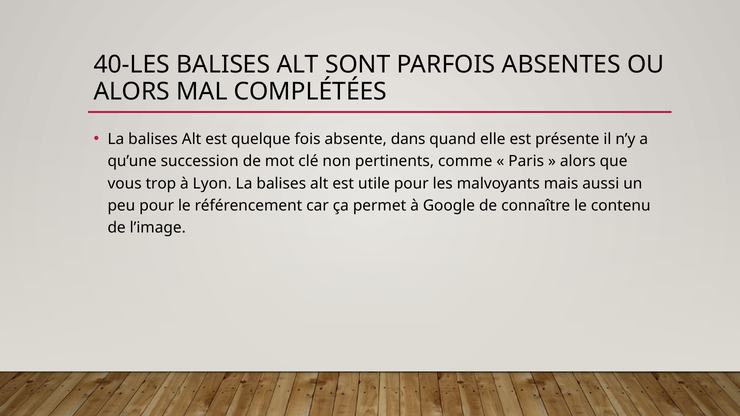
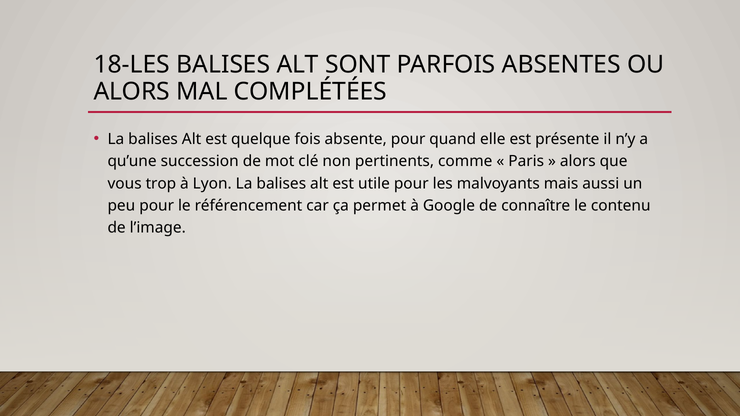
40-LES: 40-LES -> 18-LES (132, 65)
absente dans: dans -> pour (408, 139)
